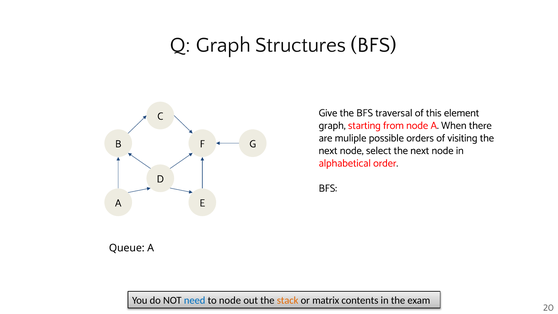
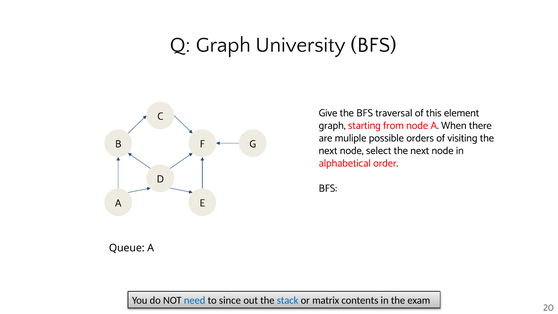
Structures: Structures -> University (301, 45)
to node: node -> since (230, 300)
stack colour: orange -> blue (288, 300)
